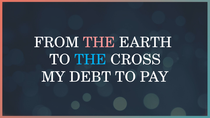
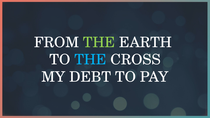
THE colour: pink -> light green (99, 42)
